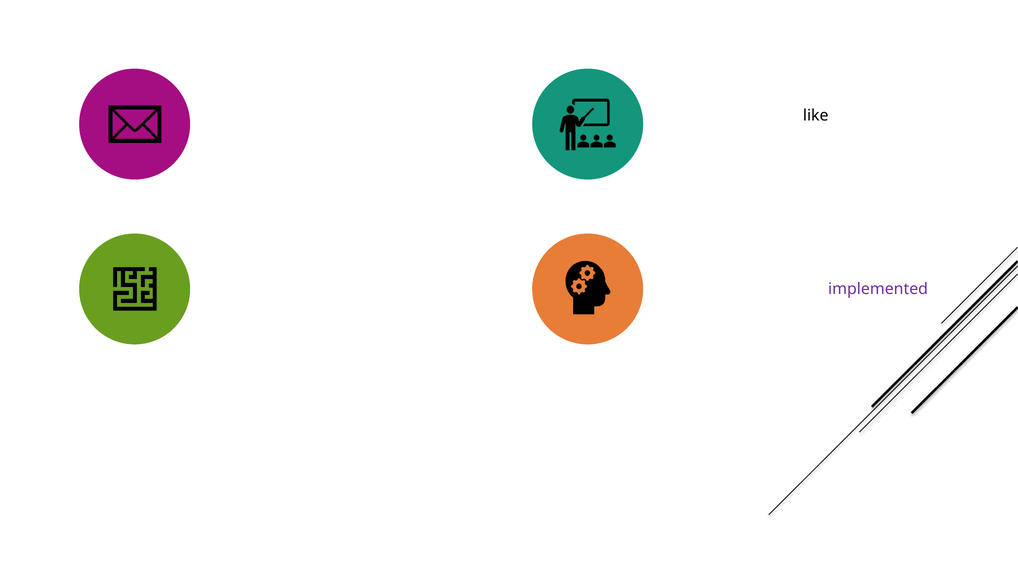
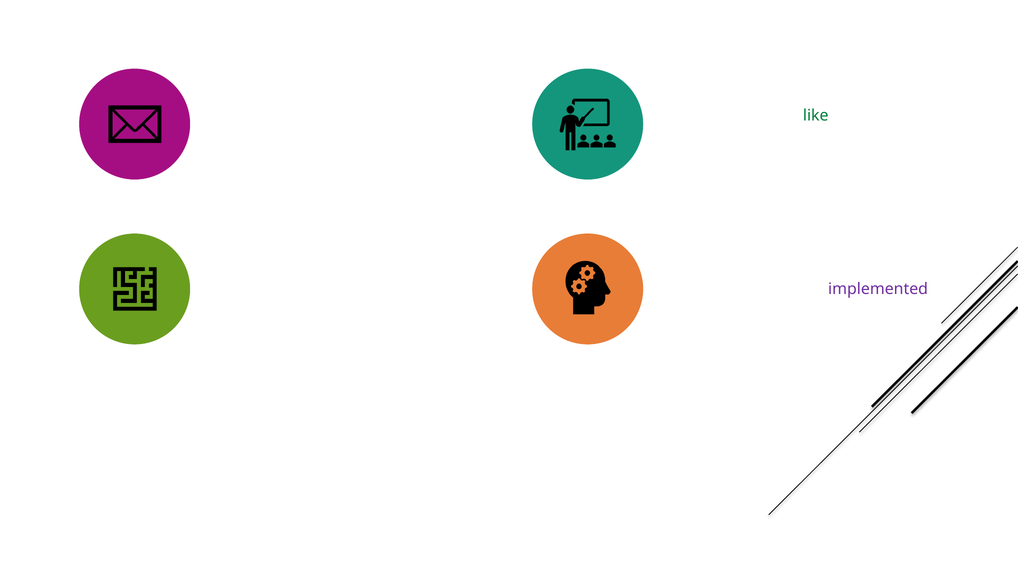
like colour: black -> green (816, 115)
